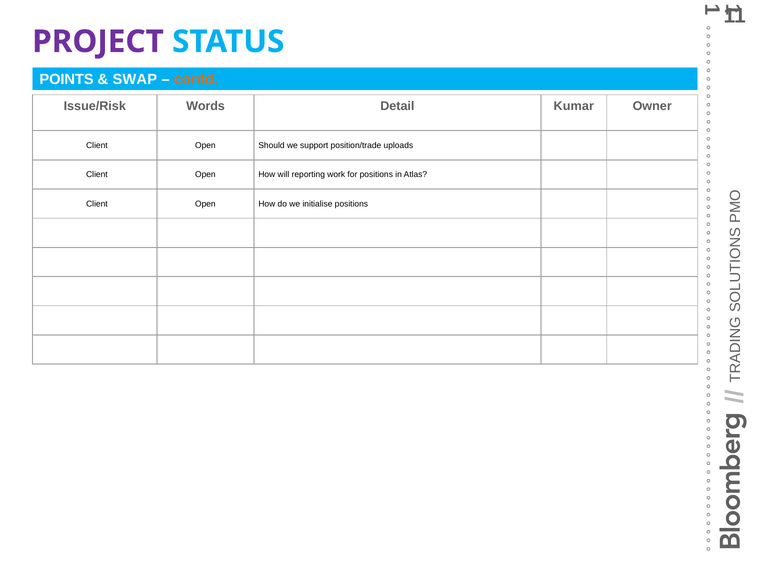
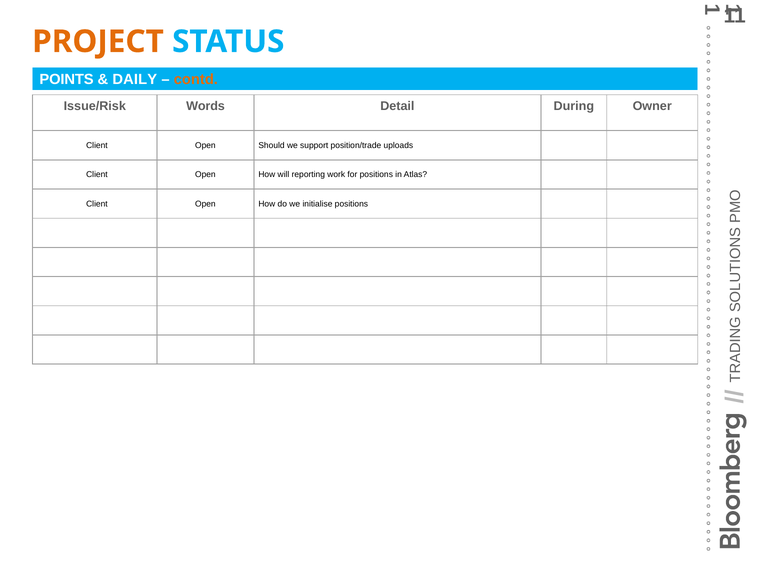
PROJECT colour: purple -> orange (98, 42)
SWAP: SWAP -> DAILY (135, 80)
Kumar: Kumar -> During (574, 106)
